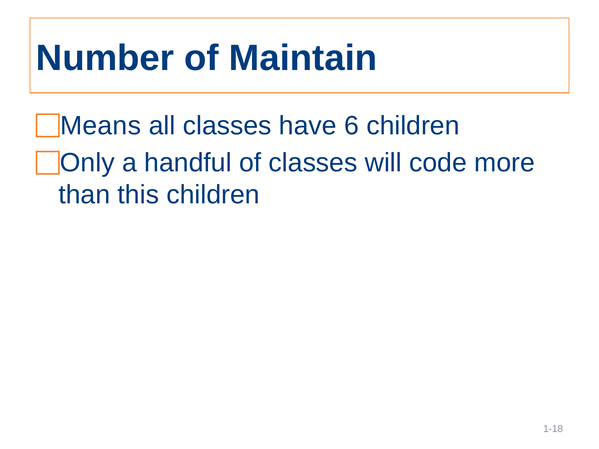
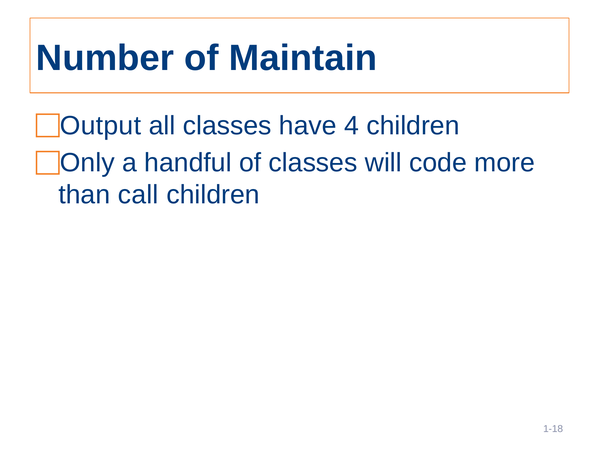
Means: Means -> Output (101, 126)
6: 6 -> 4 (352, 126)
this: this -> call (138, 195)
